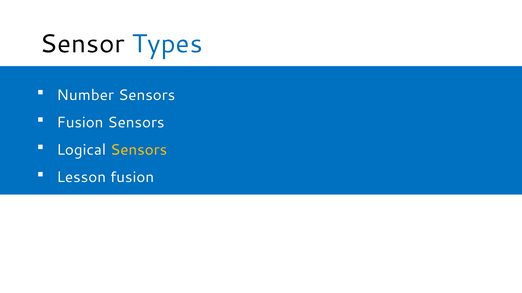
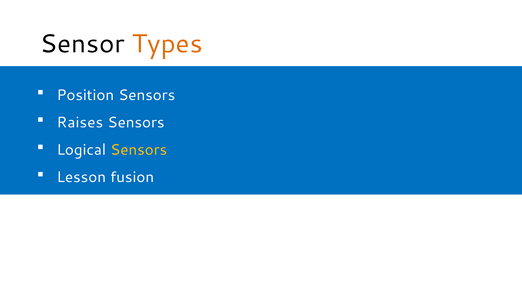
Types colour: blue -> orange (167, 44)
Number: Number -> Position (85, 95)
Fusion: Fusion -> Raises (80, 123)
